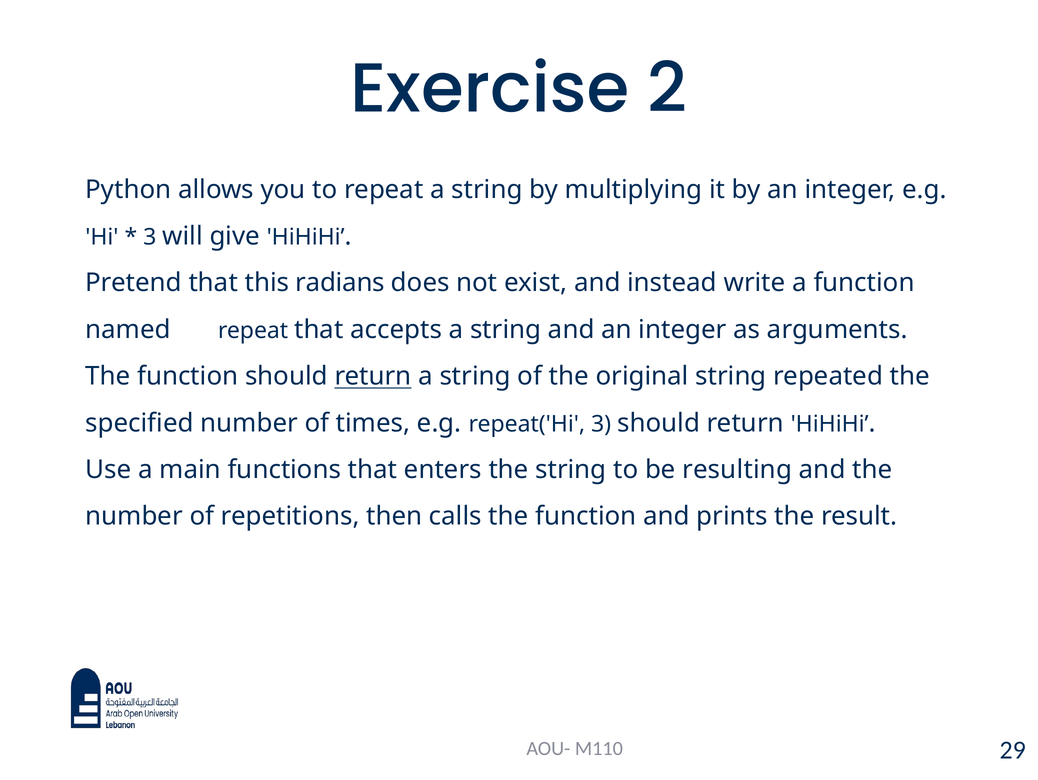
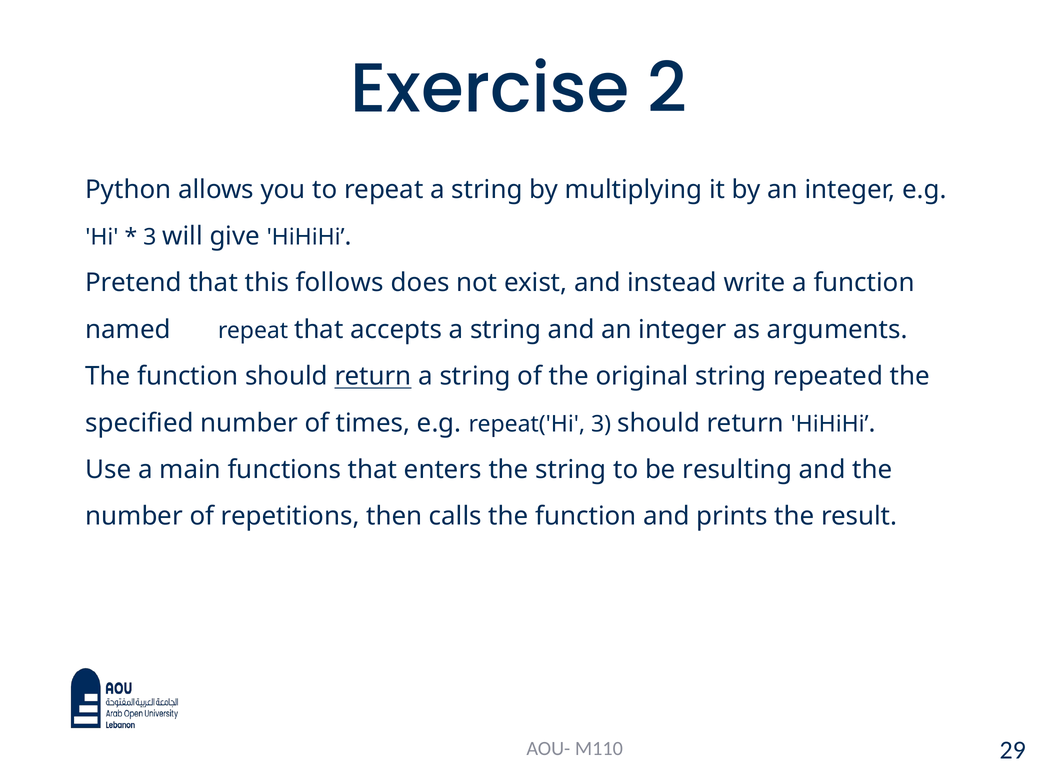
radians: radians -> follows (340, 283)
